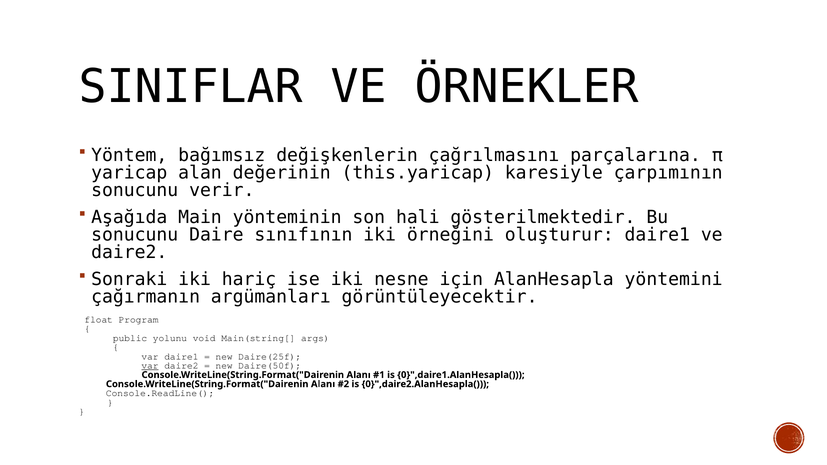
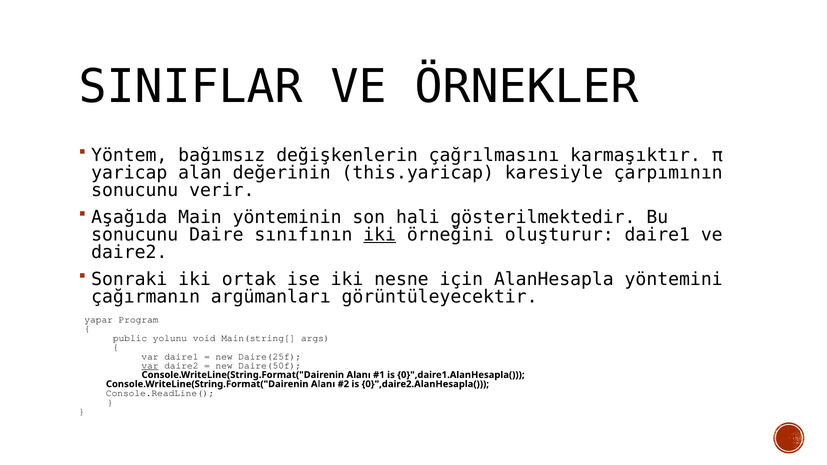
parçalarına: parçalarına -> karmaşıktır (636, 155)
iki underline: none -> present (380, 235)
hariç: hariç -> ortak (249, 279)
float: float -> yapar (99, 320)
